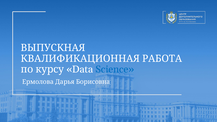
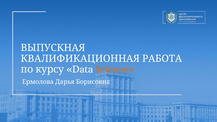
Science colour: blue -> orange (115, 69)
